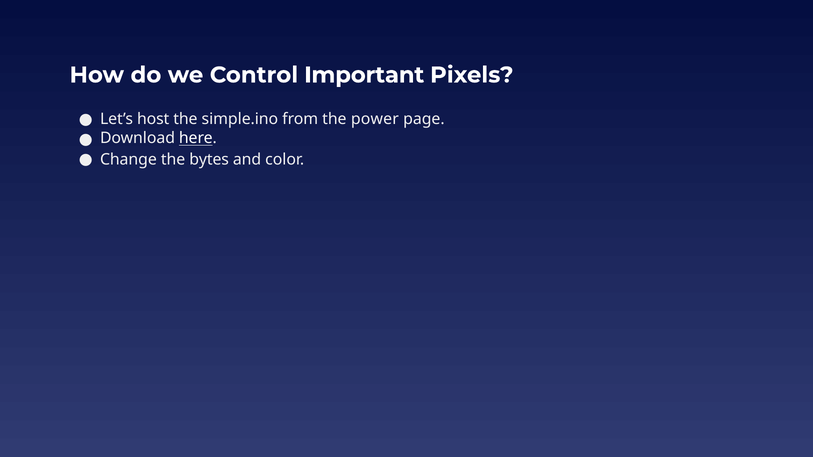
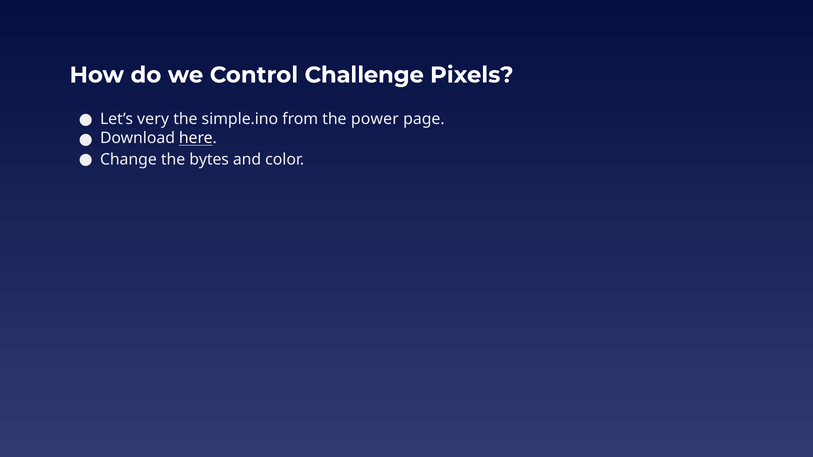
Important: Important -> Challenge (364, 75)
host: host -> very (153, 119)
